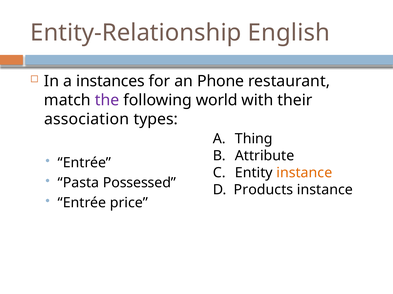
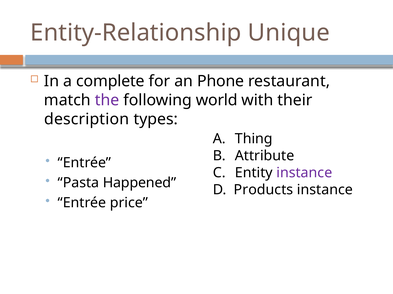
English: English -> Unique (289, 33)
instances: instances -> complete (110, 81)
association: association -> description (87, 119)
instance colour: orange -> purple (304, 173)
Possessed: Possessed -> Happened (139, 183)
